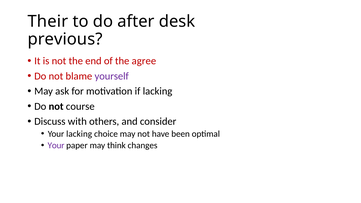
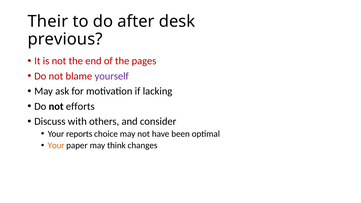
agree: agree -> pages (144, 61)
course: course -> efforts (80, 106)
Your lacking: lacking -> reports (79, 134)
Your colour: purple -> orange (56, 146)
